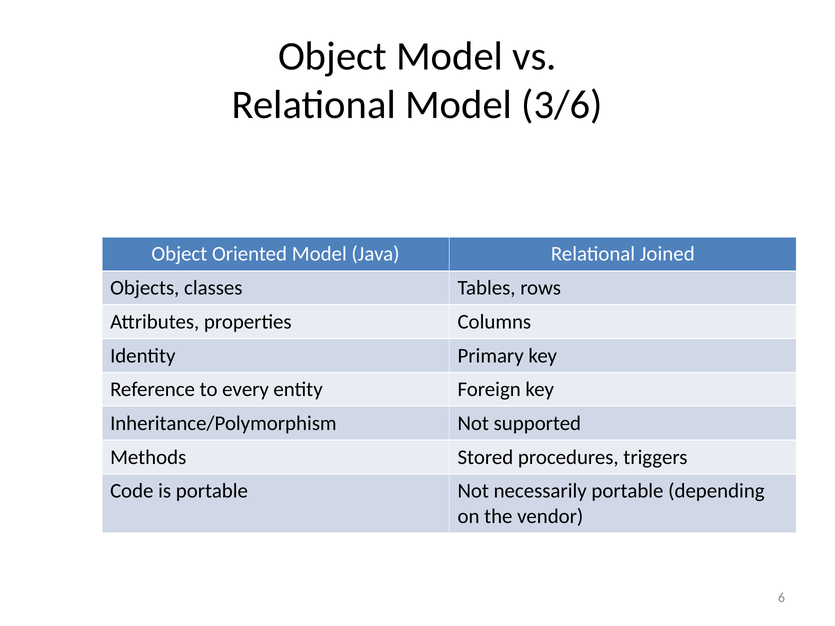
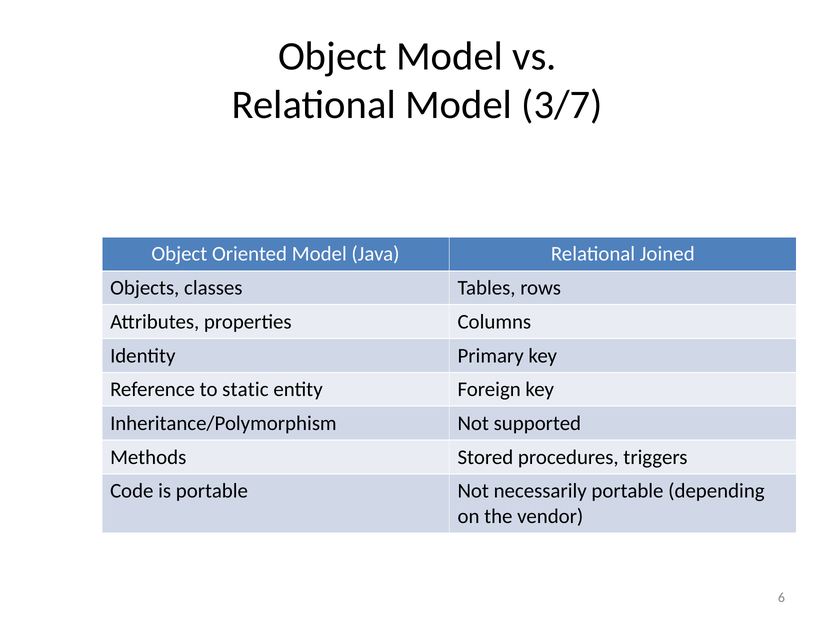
3/6: 3/6 -> 3/7 (562, 105)
every: every -> static (245, 390)
